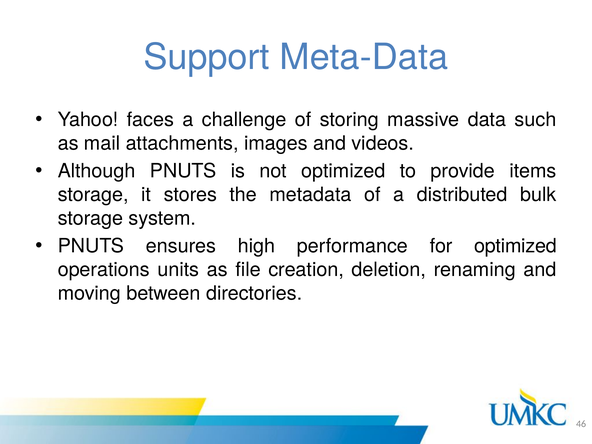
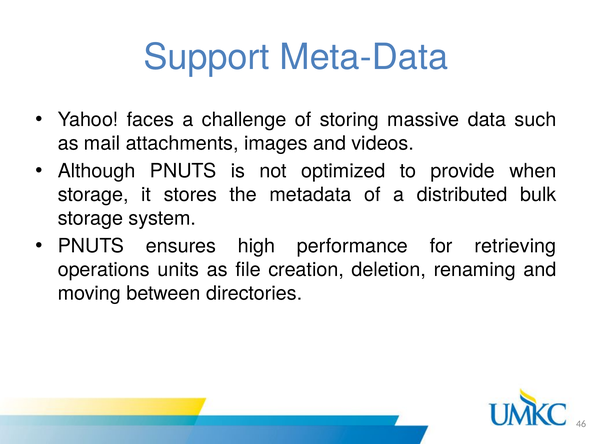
items: items -> when (533, 171)
for optimized: optimized -> retrieving (515, 246)
